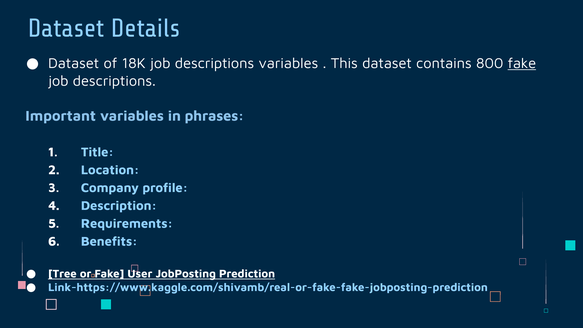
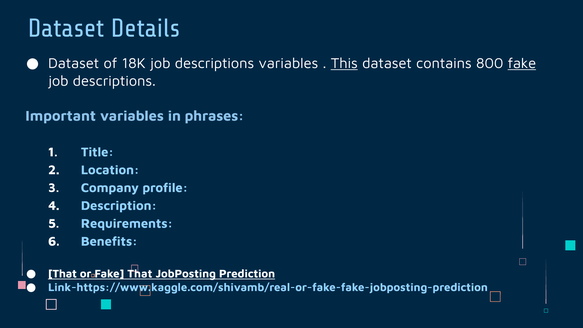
This underline: none -> present (344, 63)
Tree: Tree -> That (62, 274)
Fake User: User -> That (140, 274)
